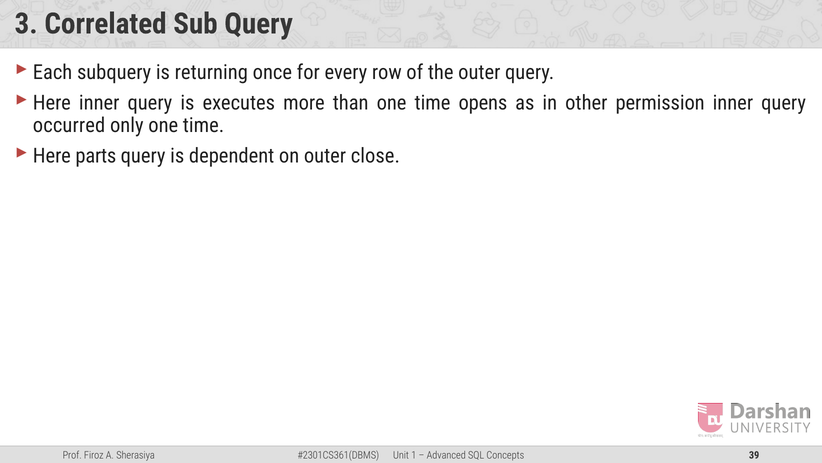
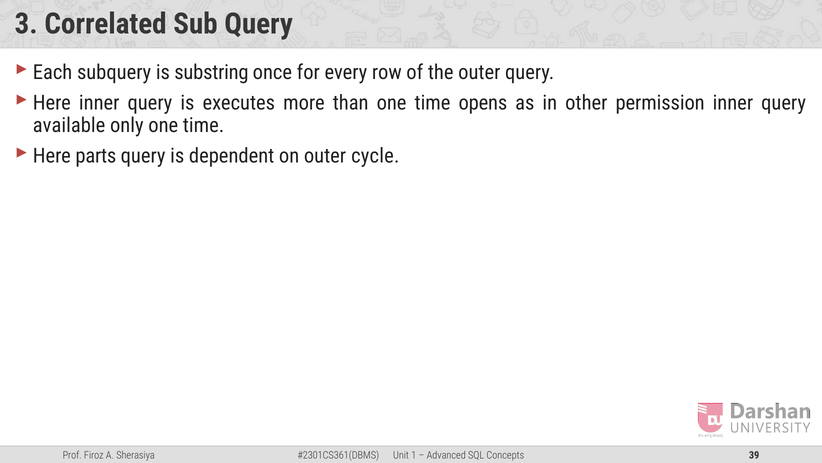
returning: returning -> substring (211, 72)
occurred: occurred -> available (69, 125)
close: close -> cycle (375, 156)
